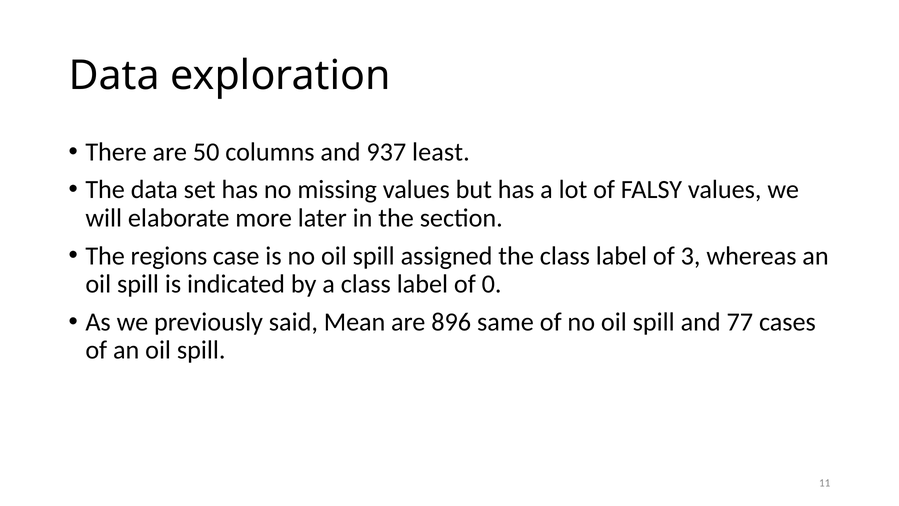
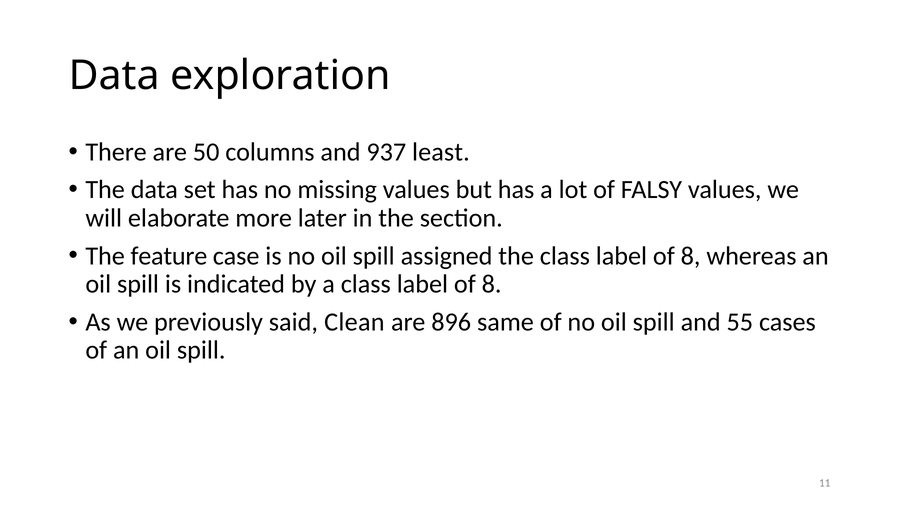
regions: regions -> feature (169, 256)
3: 3 -> 8 (691, 256)
0: 0 -> 8 (492, 284)
Mean: Mean -> Clean (354, 322)
77: 77 -> 55 (740, 322)
